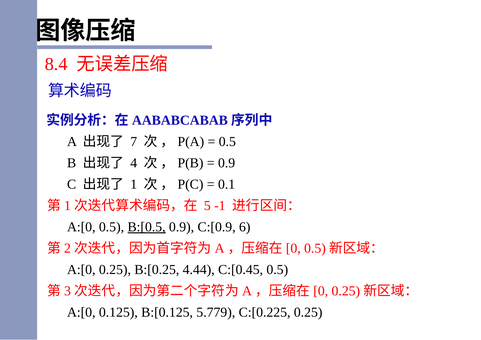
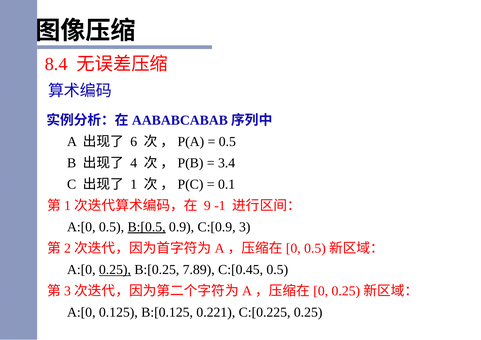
7: 7 -> 6 (134, 142)
0.9: 0.9 -> 3.4 (227, 163)
5: 5 -> 9 (207, 206)
6: 6 -> 3 (245, 227)
0.25 underline: none -> present (115, 270)
4.44: 4.44 -> 7.89 (199, 270)
5.779: 5.779 -> 0.221 (216, 313)
